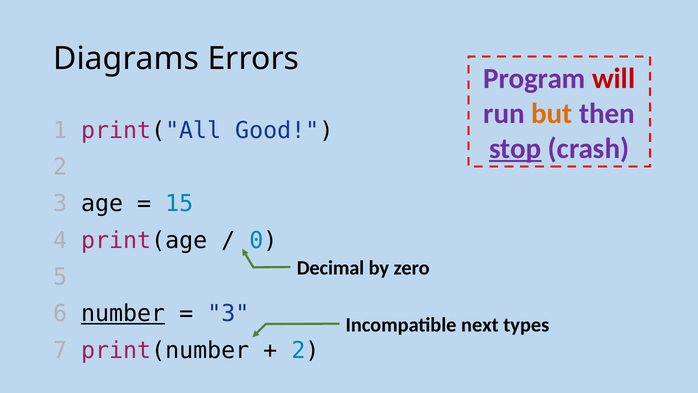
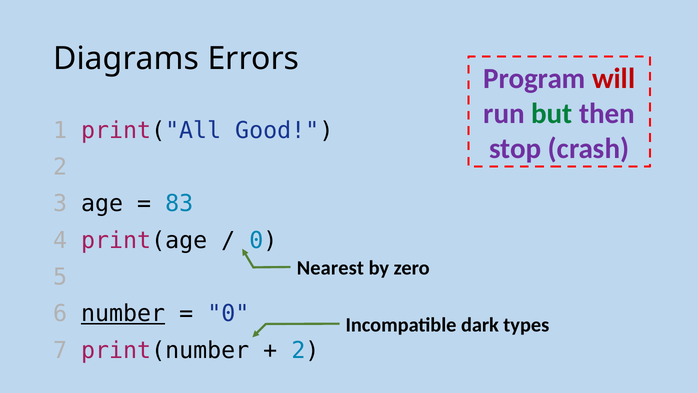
but colour: orange -> green (552, 113)
stop underline: present -> none (515, 148)
15: 15 -> 83 (179, 203)
Decimal: Decimal -> Nearest (330, 268)
3: 3 -> 0 (228, 313)
next: next -> dark (480, 325)
